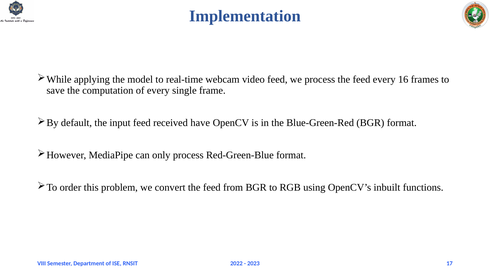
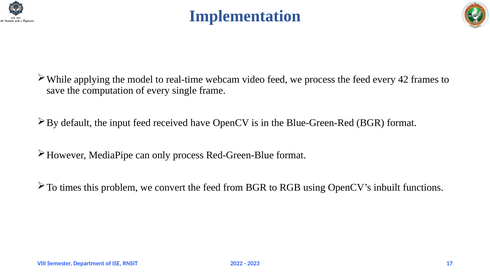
16: 16 -> 42 (403, 79)
order: order -> times (71, 187)
